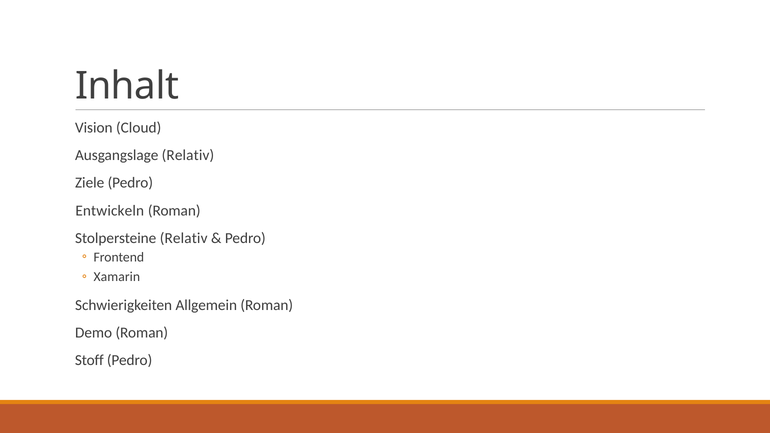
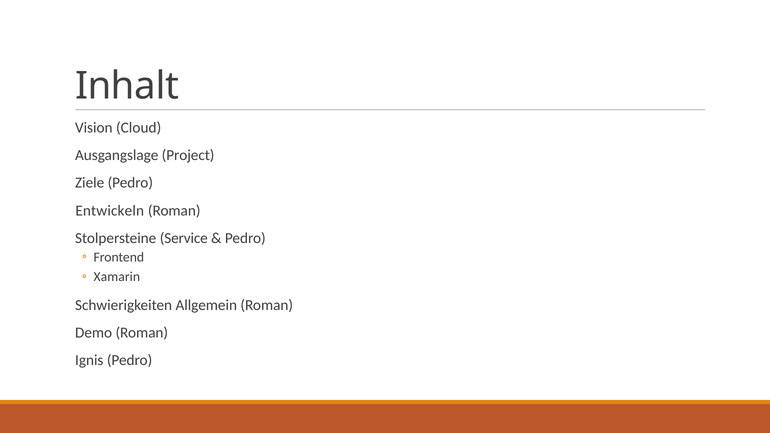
Ausgangslage Relativ: Relativ -> Project (188, 155)
Stolpersteine Relativ: Relativ -> Service (184, 238)
Stoff: Stoff -> Ignis (89, 361)
